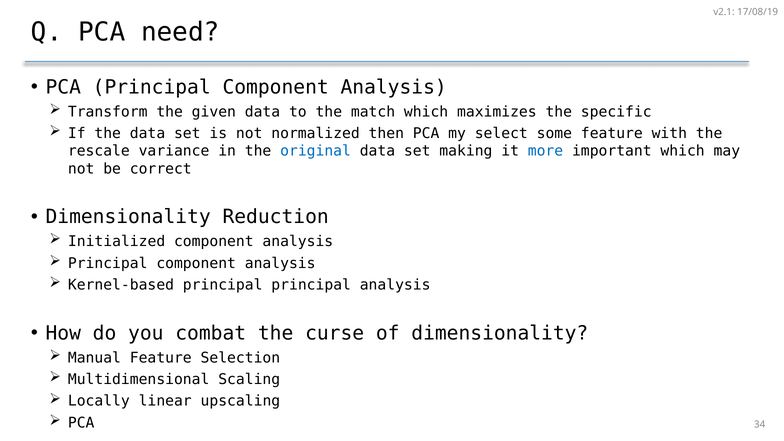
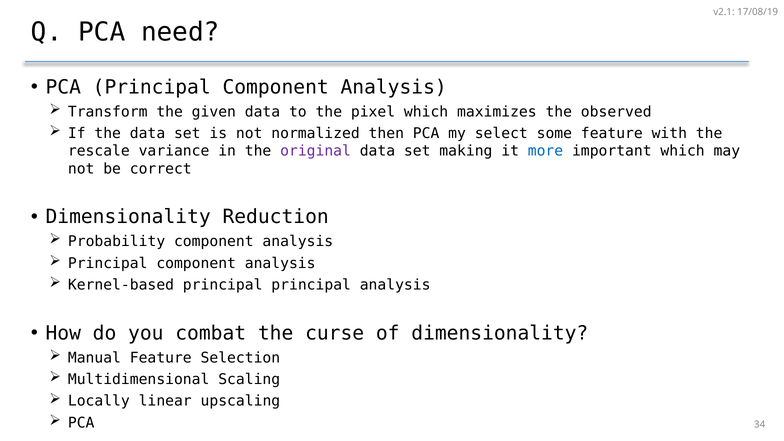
match: match -> pixel (373, 112)
specific: specific -> observed (616, 112)
original colour: blue -> purple (316, 151)
Initialized: Initialized -> Probability (117, 242)
